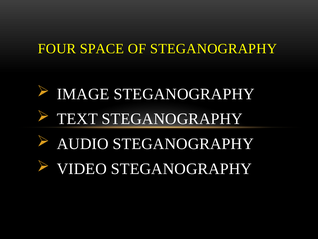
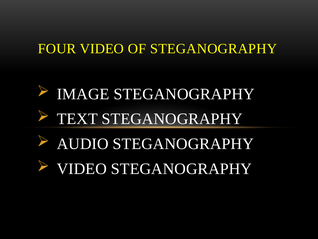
FOUR SPACE: SPACE -> VIDEO (102, 49)
